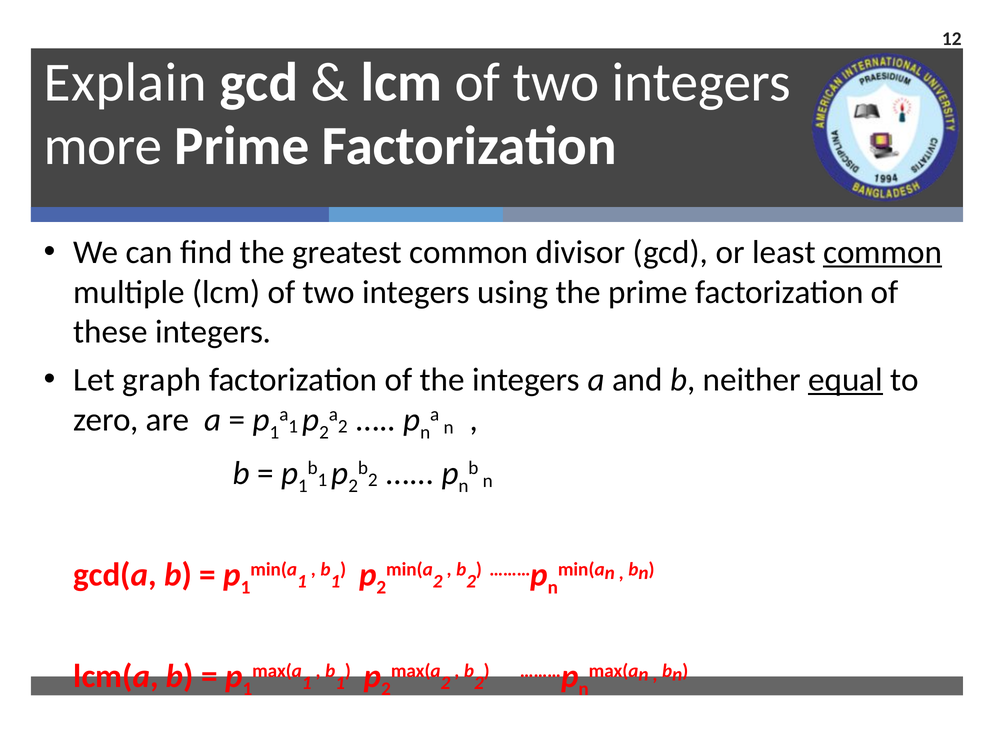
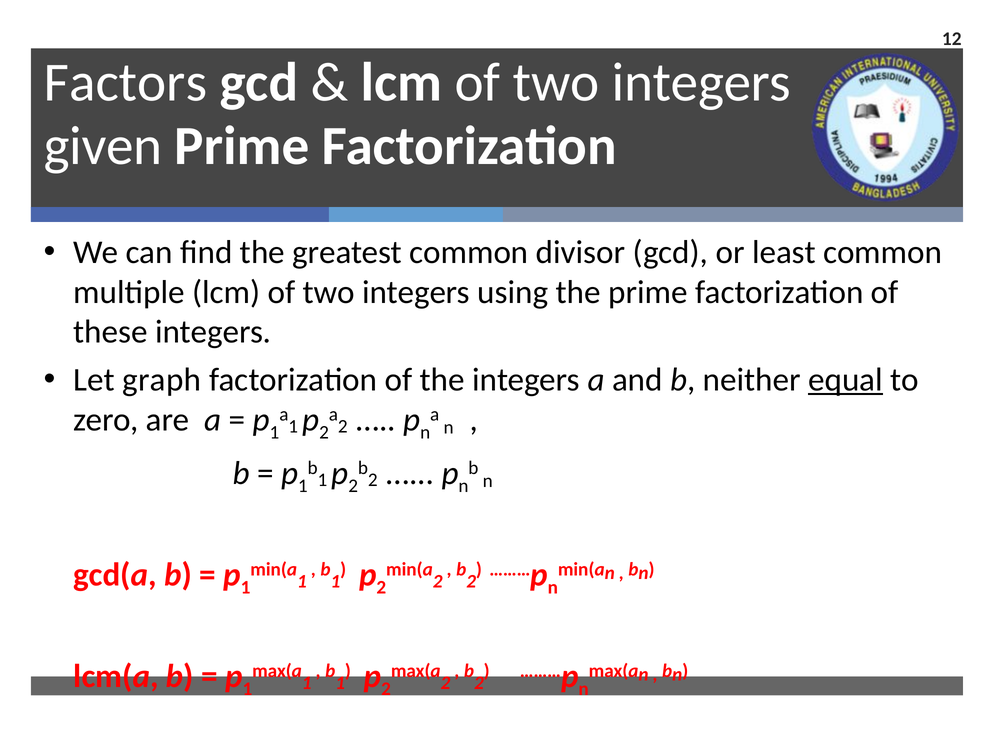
Explain: Explain -> Factors (126, 83)
more: more -> given (103, 146)
common underline: present -> none (883, 253)
